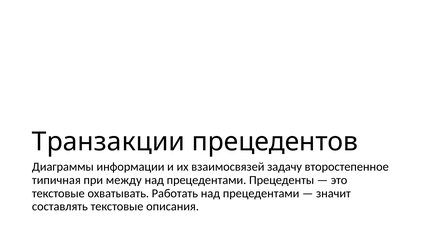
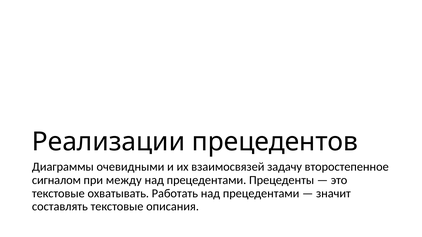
Транзакции: Транзакции -> Реализации (109, 142)
информации: информации -> очевидными (130, 167)
типичная: типичная -> сигналом (56, 180)
